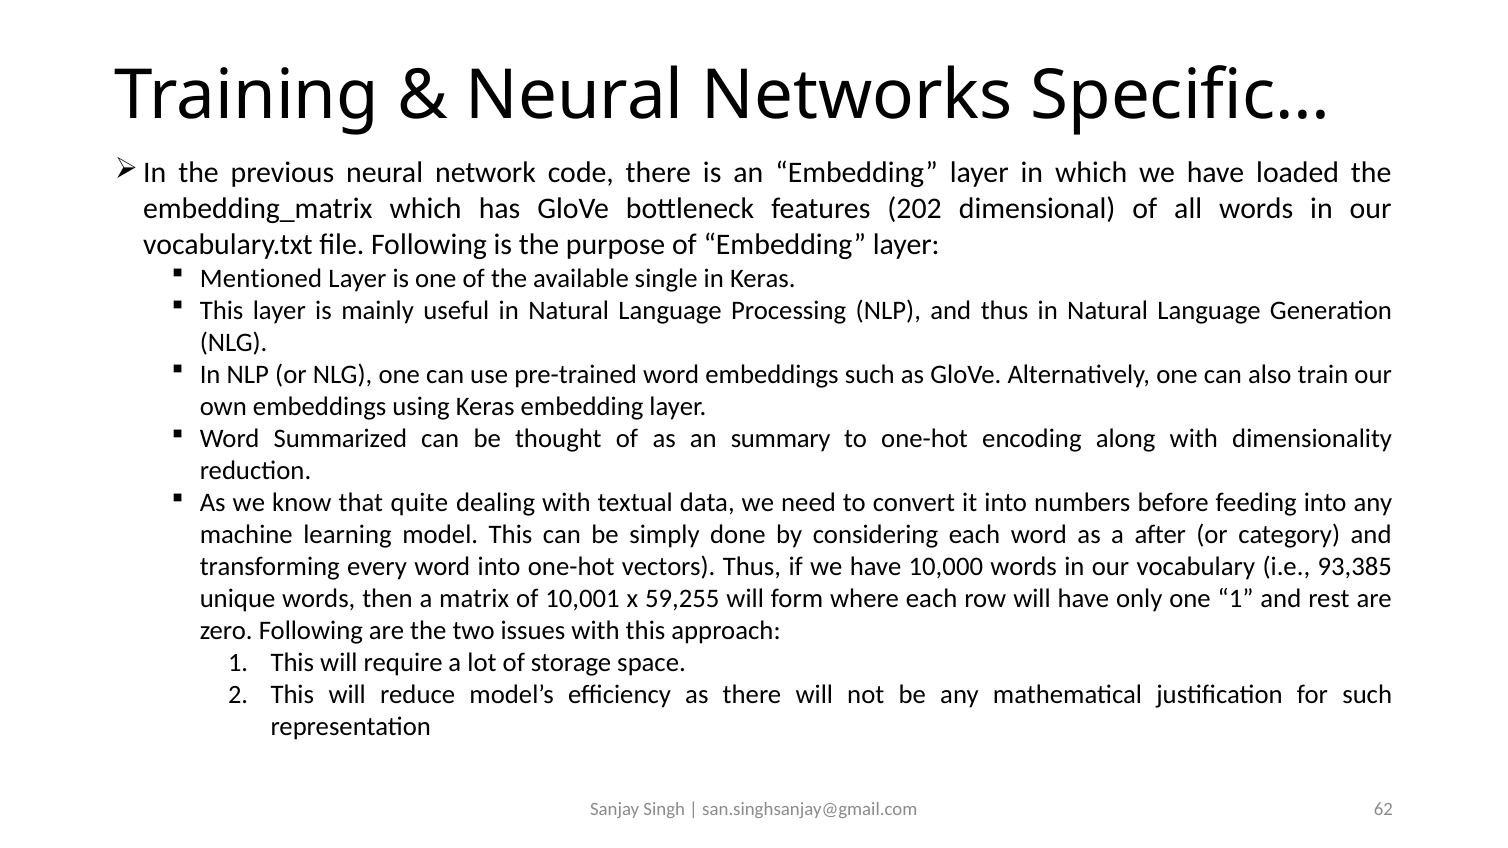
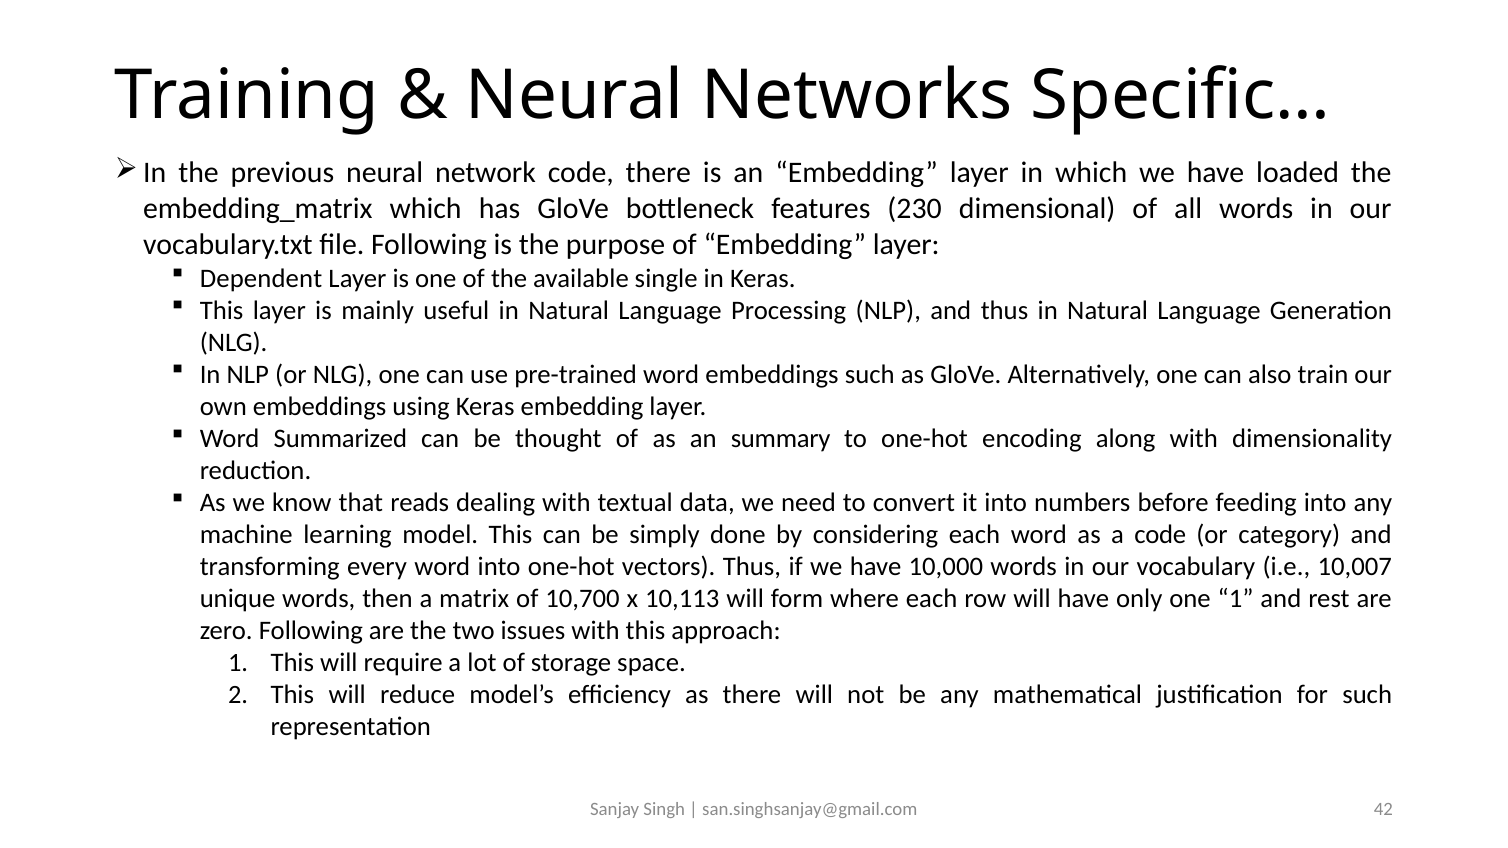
202: 202 -> 230 (915, 209)
Mentioned: Mentioned -> Dependent (261, 278)
quite: quite -> reads (420, 503)
a after: after -> code (1160, 535)
93,385: 93,385 -> 10,007 (1355, 567)
10,001: 10,001 -> 10,700 (582, 599)
59,255: 59,255 -> 10,113 (682, 599)
62: 62 -> 42 (1383, 810)
